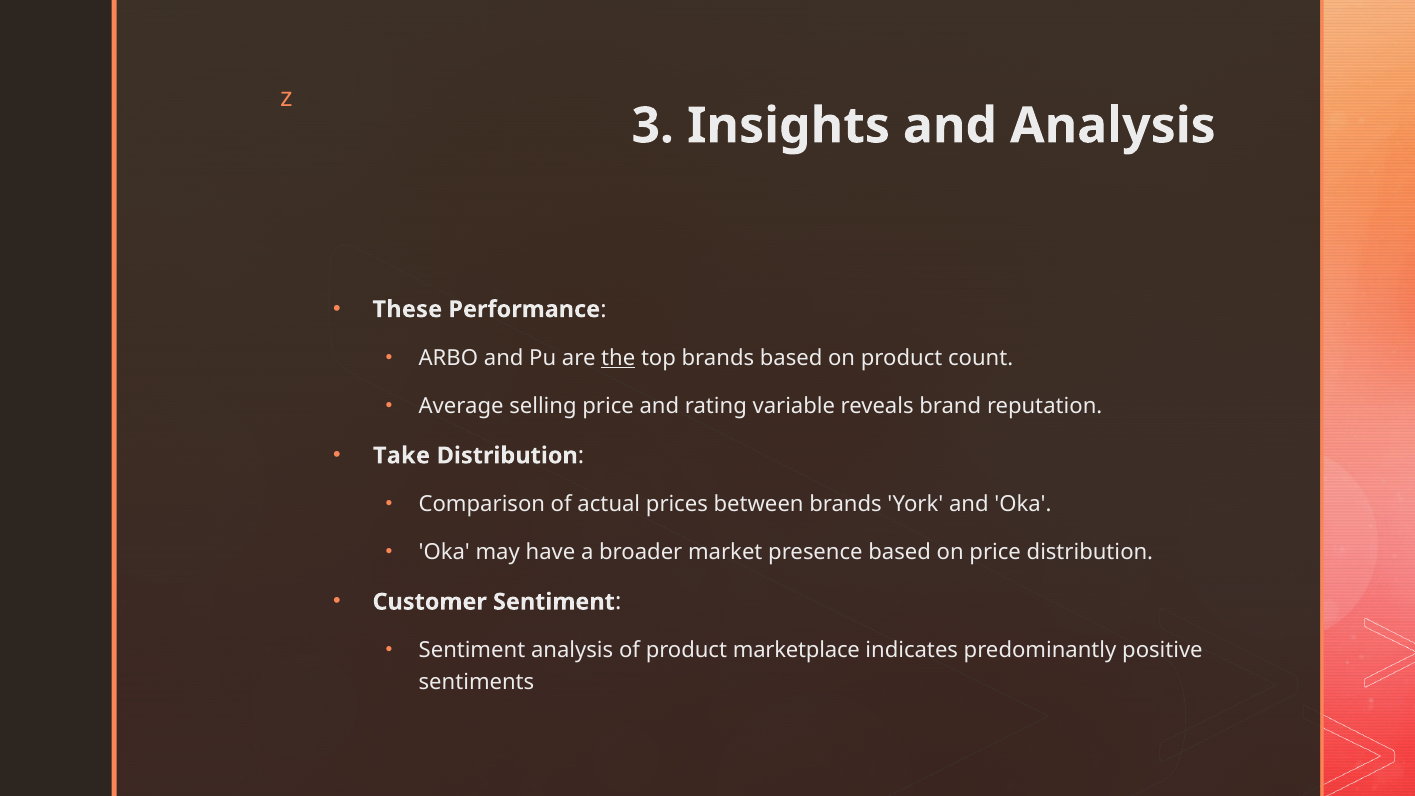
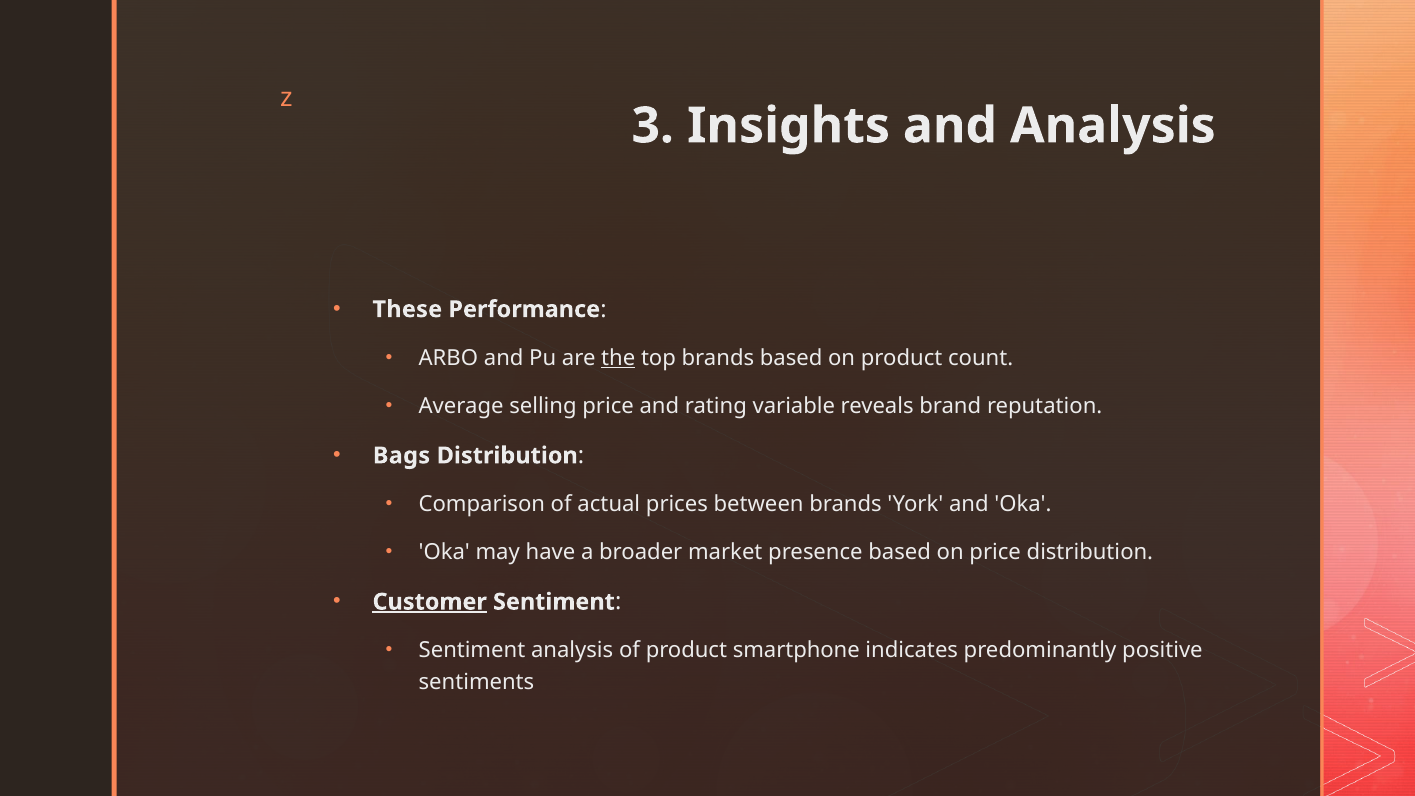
Take: Take -> Bags (401, 456)
Customer underline: none -> present (430, 602)
marketplace: marketplace -> smartphone (796, 651)
